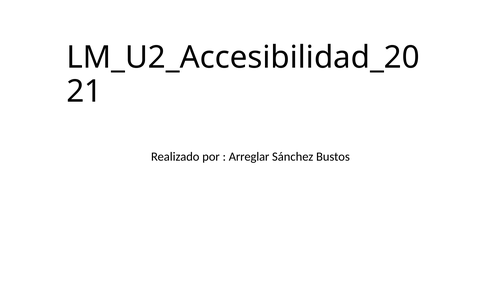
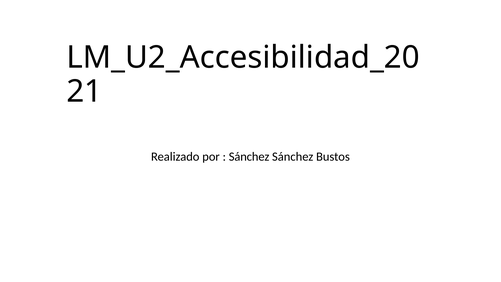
Arreglar: Arreglar -> Sánchez (249, 157)
